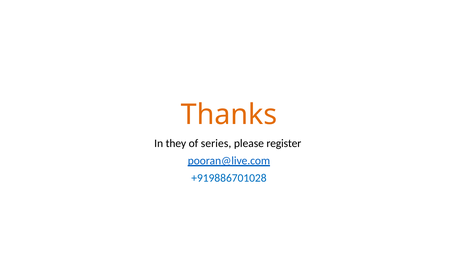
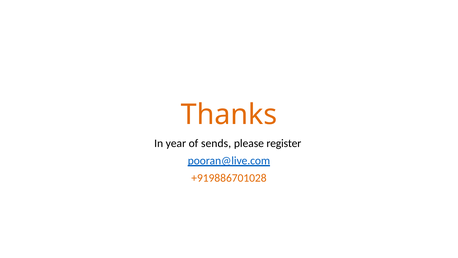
they: they -> year (176, 143)
series: series -> sends (216, 143)
+919886701028 colour: blue -> orange (229, 178)
